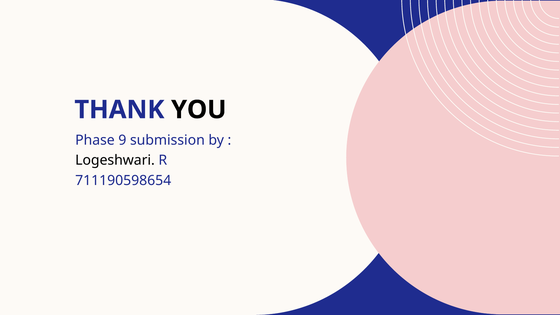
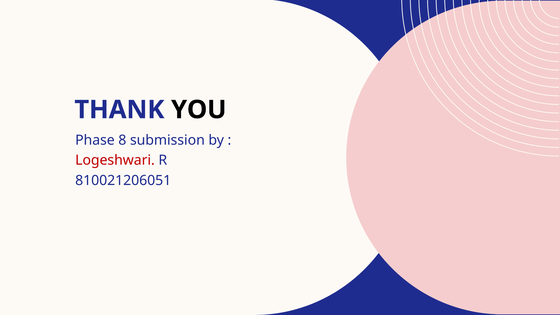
9: 9 -> 8 (122, 140)
Logeshwari colour: black -> red (115, 160)
711190598654: 711190598654 -> 810021206051 (123, 180)
